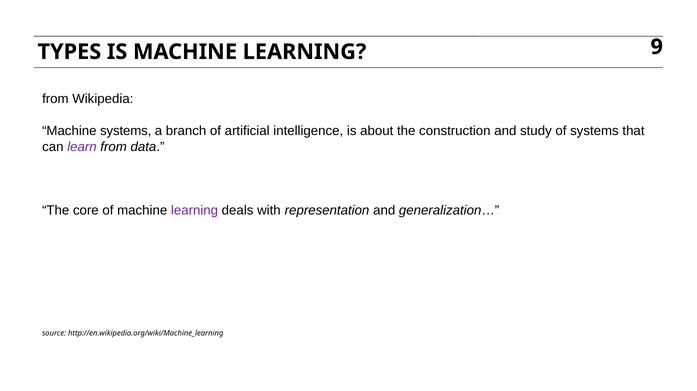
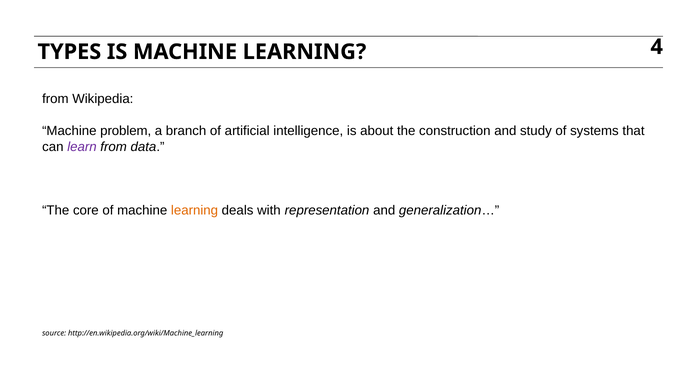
9: 9 -> 4 (657, 47)
Machine systems: systems -> problem (126, 131)
learning colour: purple -> orange (195, 210)
